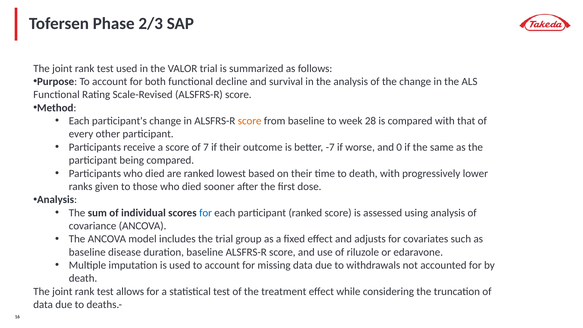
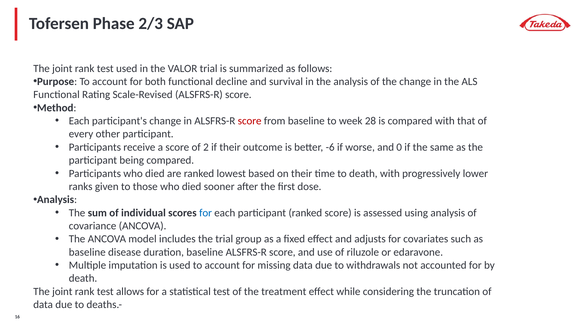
score colour: orange -> red (250, 121)
7: 7 -> 2 (206, 147)
-7: -7 -> -6 (330, 147)
